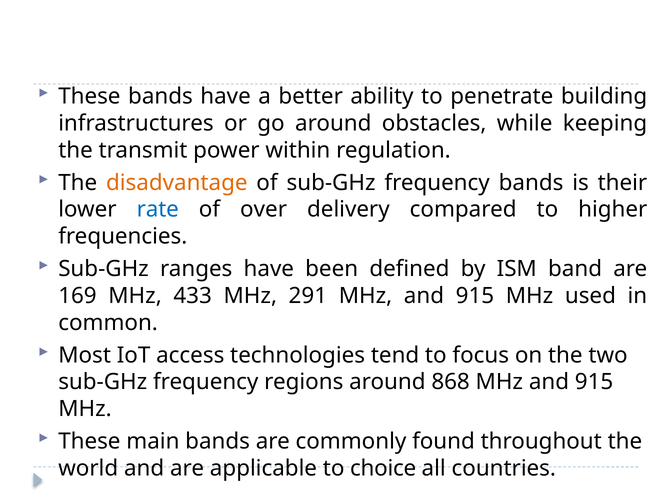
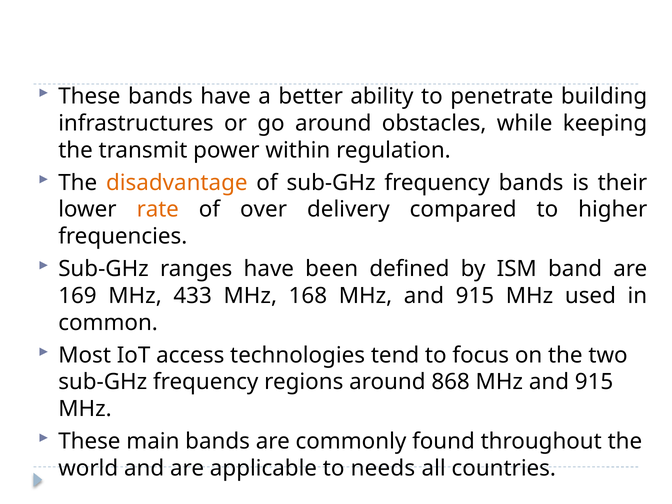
rate colour: blue -> orange (158, 210)
291: 291 -> 168 (308, 296)
choice: choice -> needs (383, 468)
